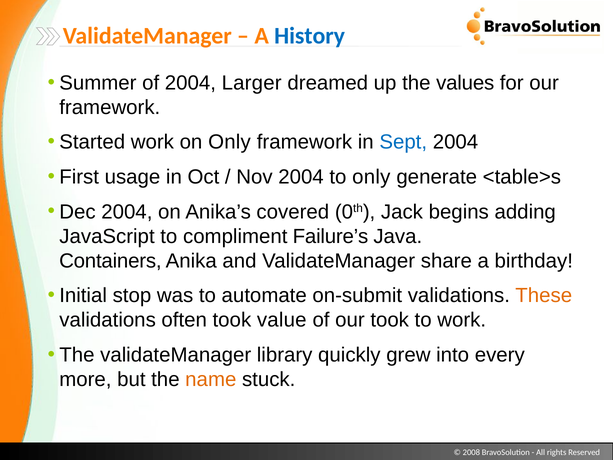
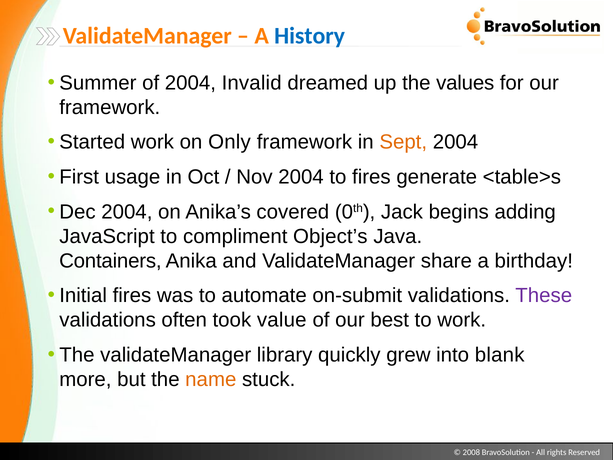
Larger: Larger -> Invalid (252, 83)
Sept colour: blue -> orange (403, 142)
to only: only -> fires (371, 177)
Failure’s: Failure’s -> Object’s (330, 236)
Initial stop: stop -> fires (132, 295)
These colour: orange -> purple (544, 295)
our took: took -> best (390, 320)
every: every -> blank (500, 355)
